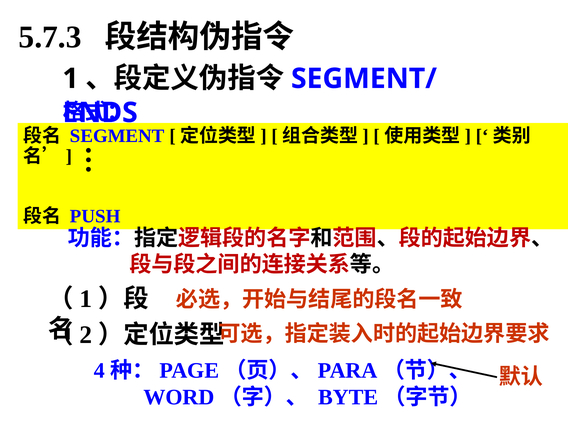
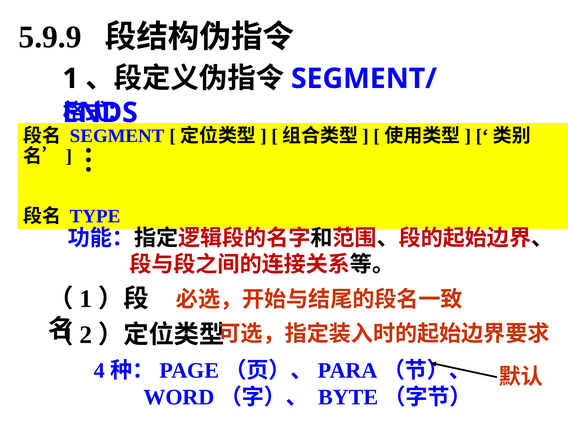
5.7.3: 5.7.3 -> 5.9.9 (50, 37)
PUSH: PUSH -> TYPE (95, 216)
